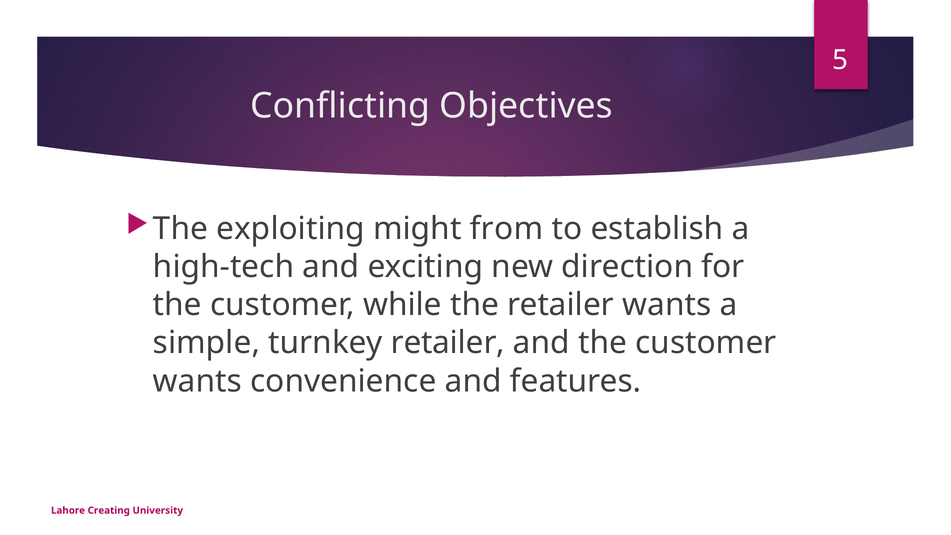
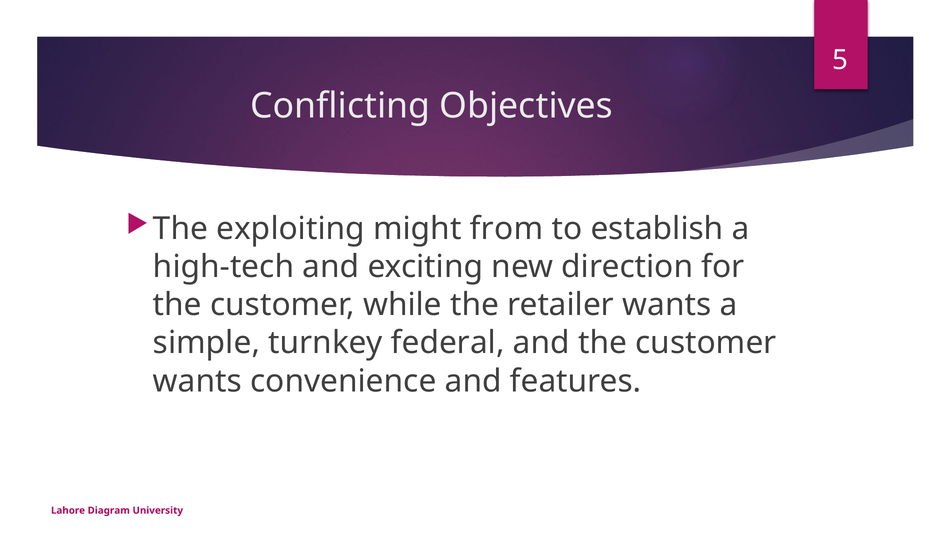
turnkey retailer: retailer -> federal (448, 343)
Creating: Creating -> Diagram (109, 510)
